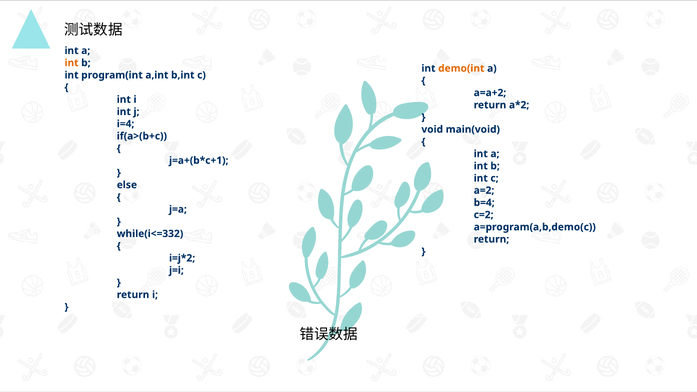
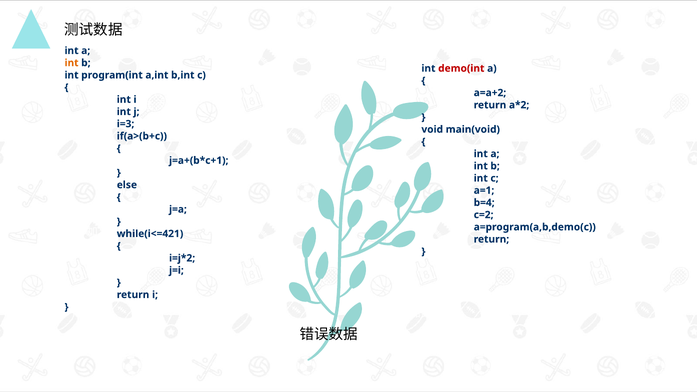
demo(int colour: orange -> red (461, 68)
i=4: i=4 -> i=3 (126, 124)
a=2: a=2 -> a=1 (484, 190)
while(i<=332: while(i<=332 -> while(i<=421 (150, 234)
